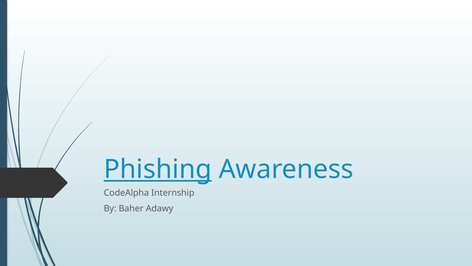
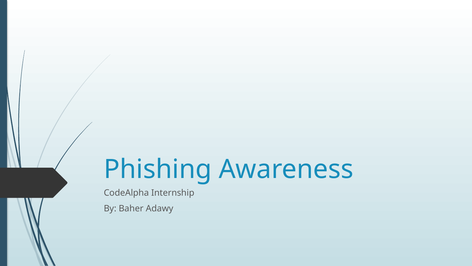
Phishing underline: present -> none (158, 169)
